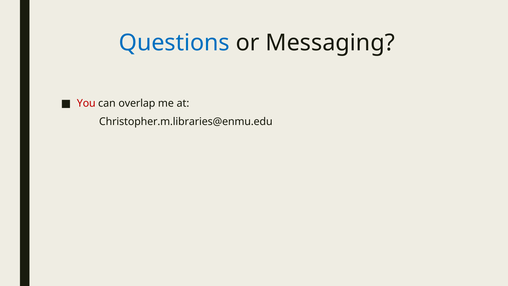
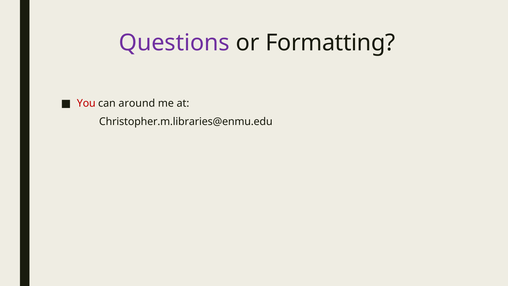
Questions colour: blue -> purple (174, 43)
Messaging: Messaging -> Formatting (330, 43)
overlap: overlap -> around (137, 103)
